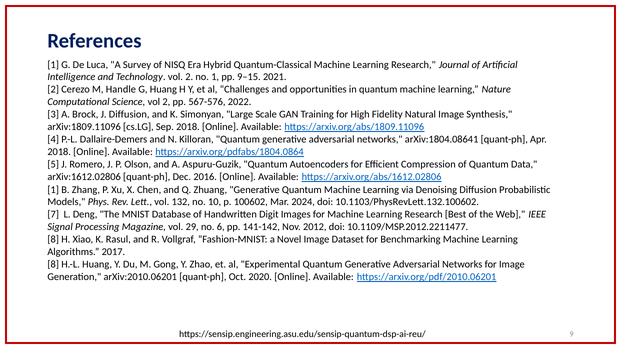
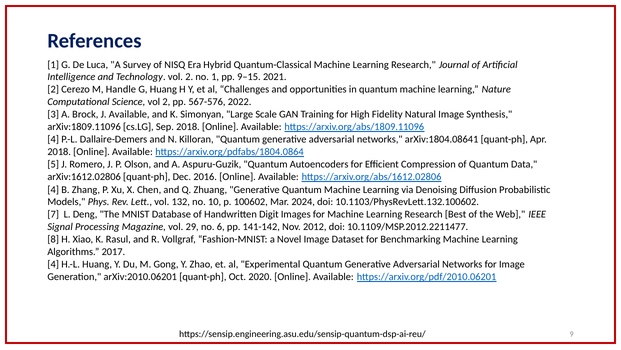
J Diffusion: Diffusion -> Available (129, 114)
1: 1 -> 4 (53, 189)
8: 8 -> 4 (53, 264)
